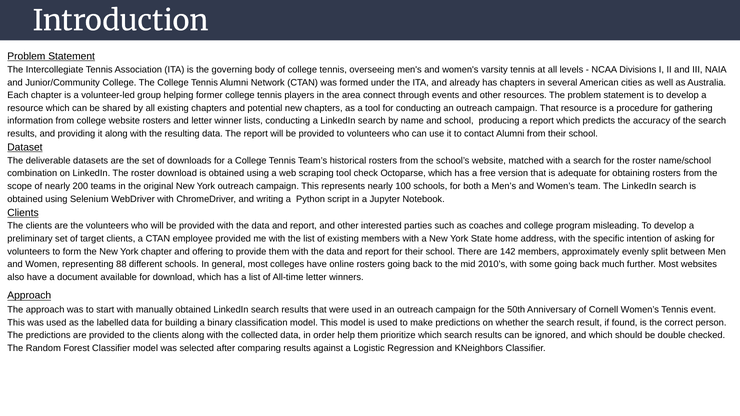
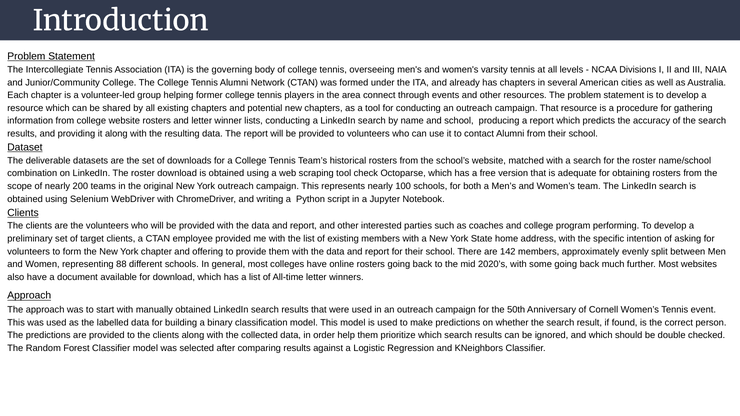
misleading: misleading -> performing (616, 226)
2010’s: 2010’s -> 2020’s (493, 264)
